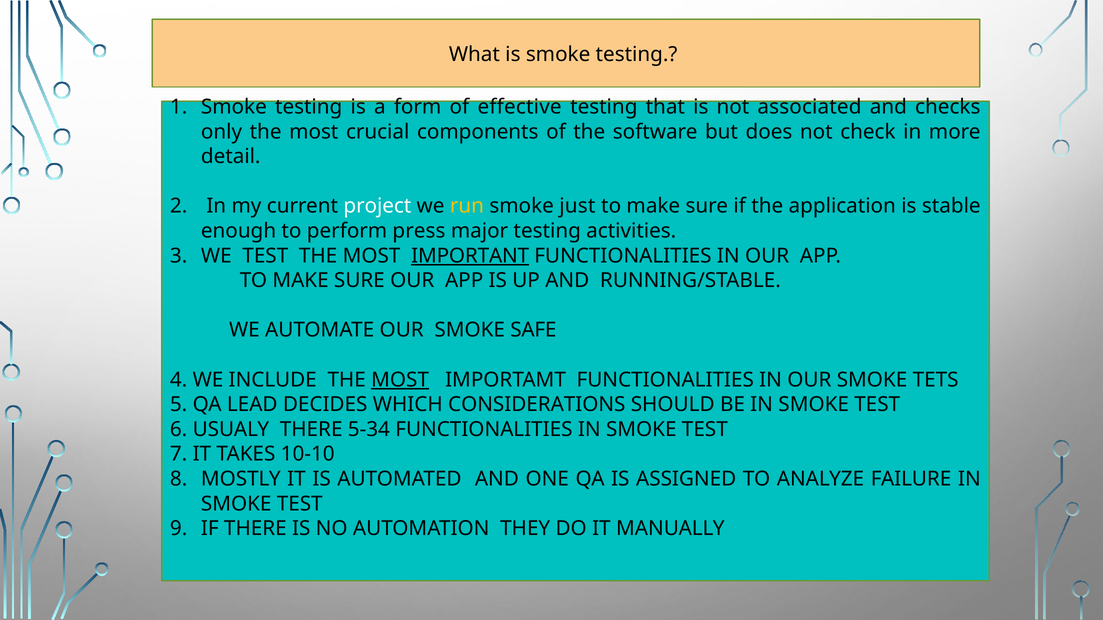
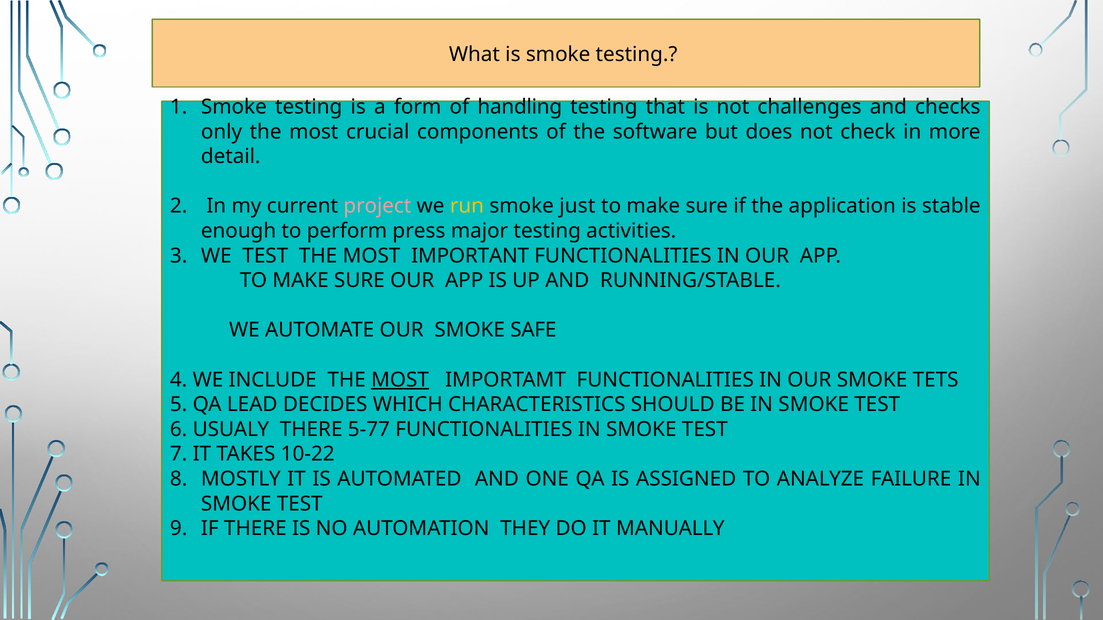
effective: effective -> handling (520, 107)
associated: associated -> challenges (810, 107)
project colour: white -> pink (377, 206)
IMPORTANT underline: present -> none (470, 256)
CONSIDERATIONS: CONSIDERATIONS -> CHARACTERISTICS (537, 405)
5-34: 5-34 -> 5-77 (369, 430)
10-10: 10-10 -> 10-22 (308, 454)
